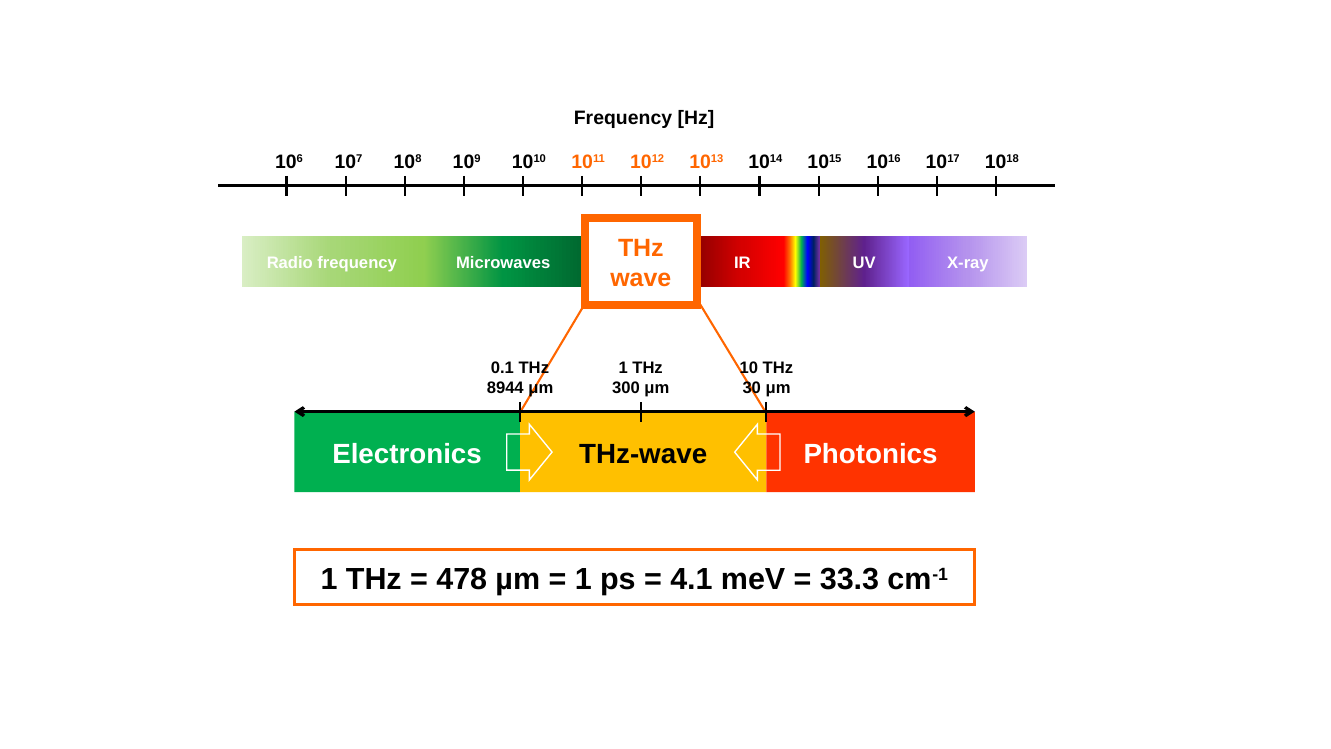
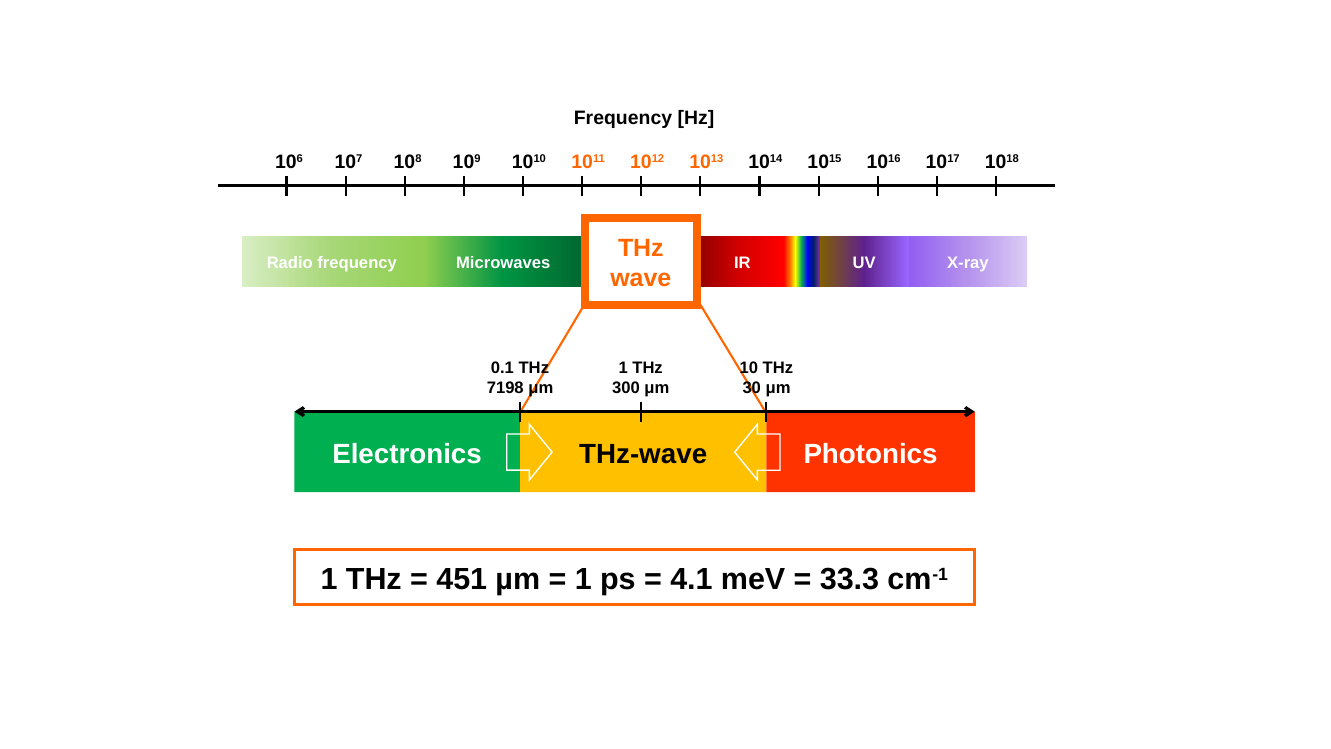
8944: 8944 -> 7198 (505, 388)
478: 478 -> 451 (462, 579)
